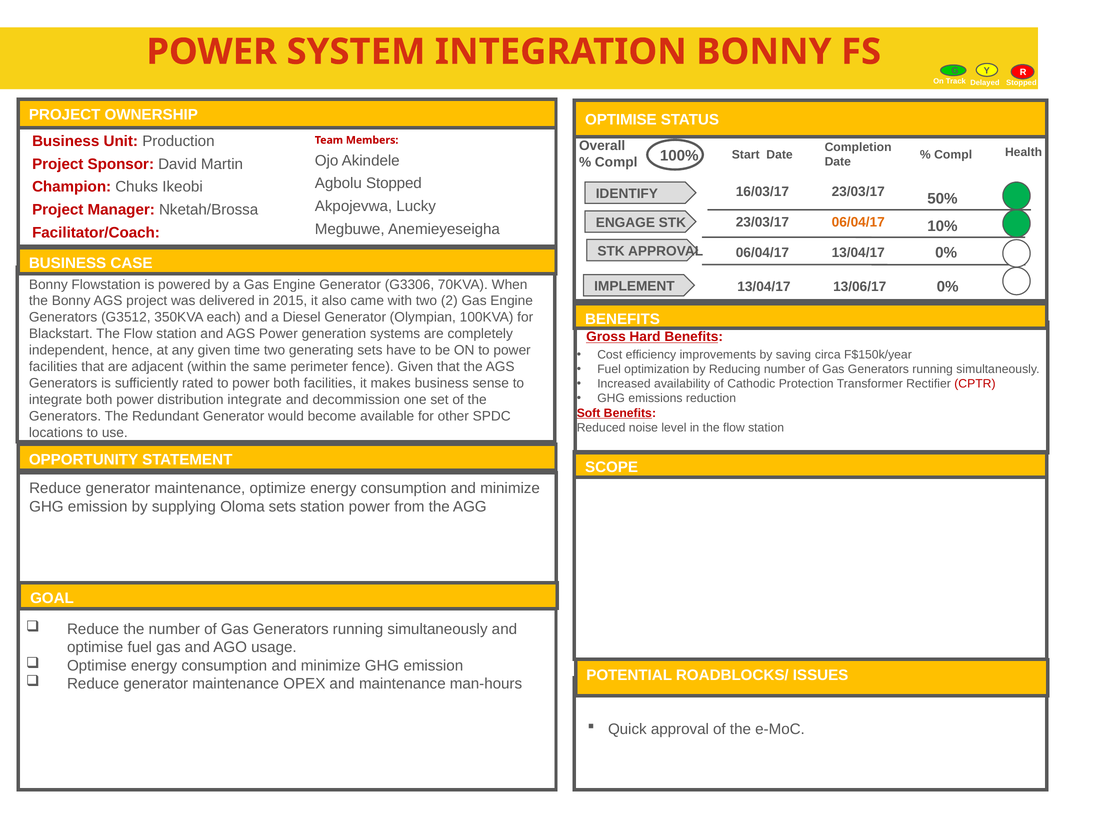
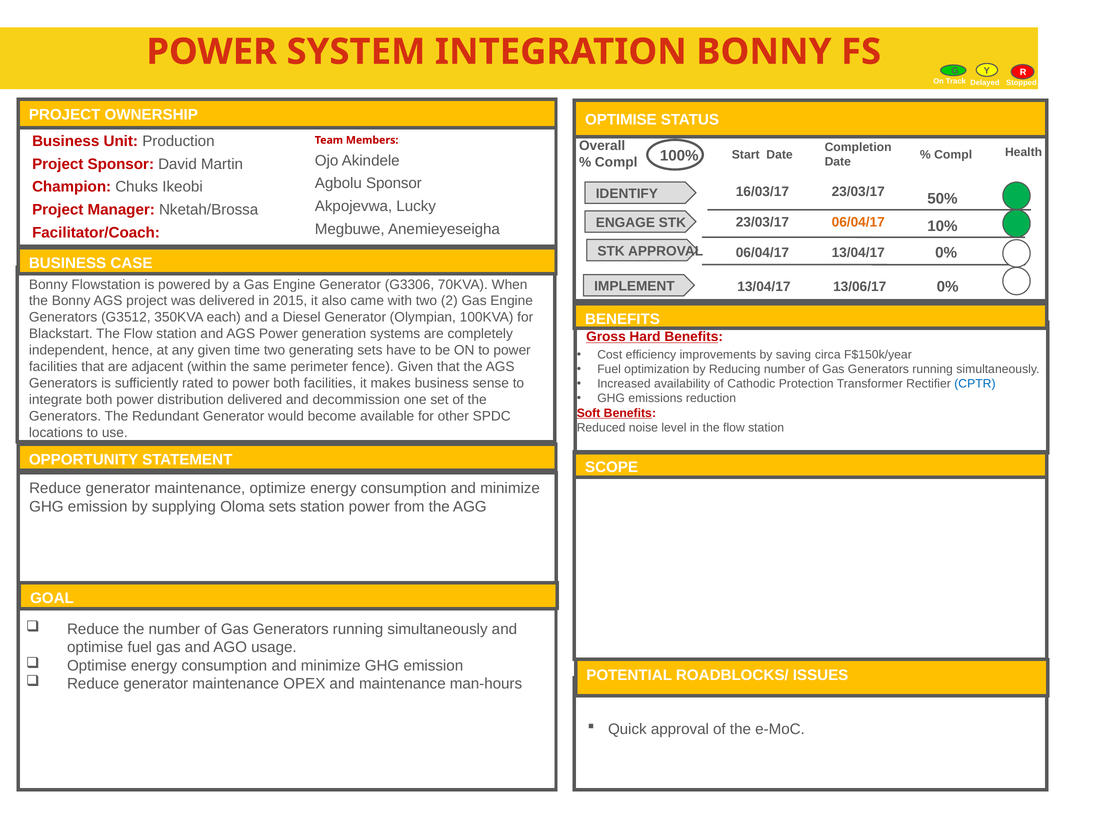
Agbolu Stopped: Stopped -> Sponsor (394, 183)
CPTR colour: red -> blue (975, 384)
distribution integrate: integrate -> delivered (255, 399)
